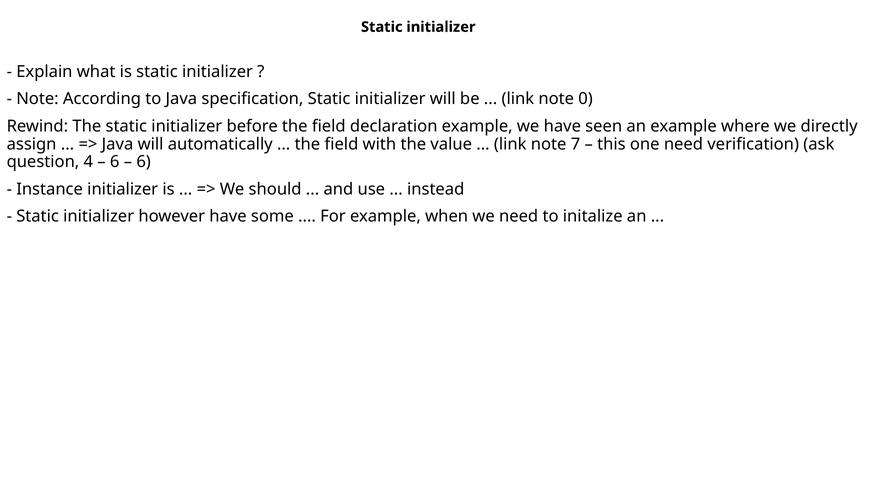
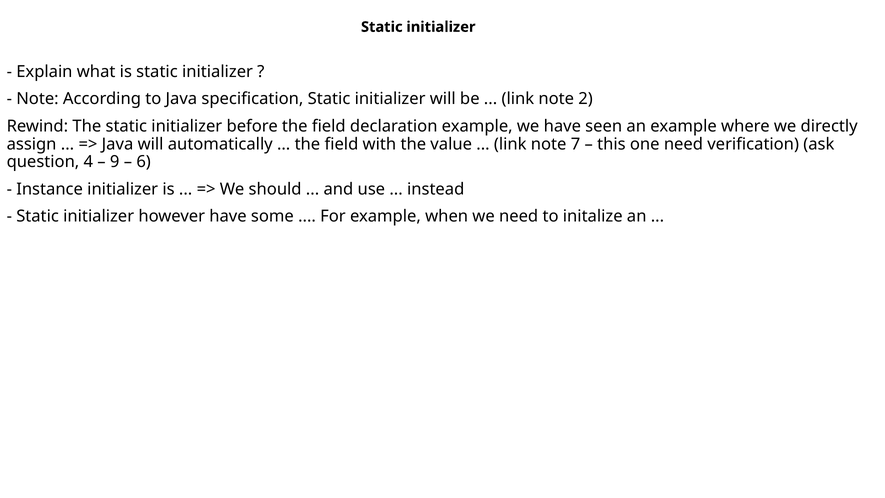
0: 0 -> 2 (586, 99)
6: 6 -> 9 (115, 162)
